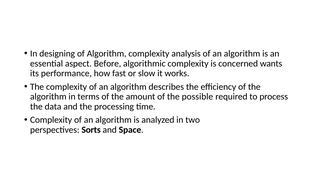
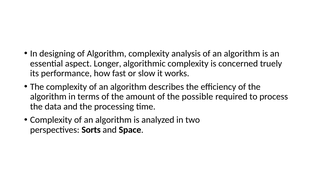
Before: Before -> Longer (108, 64)
wants: wants -> truely (271, 64)
